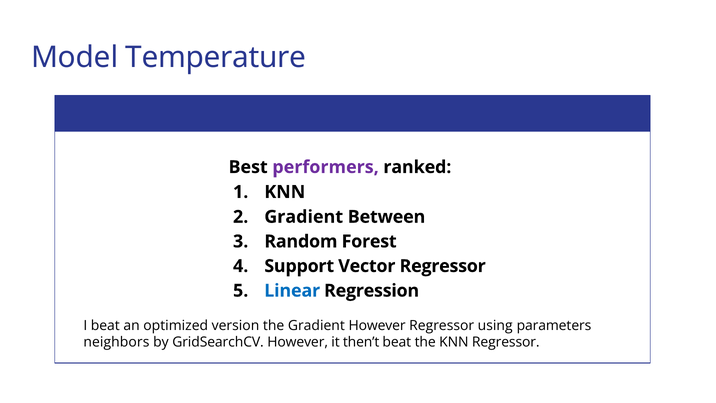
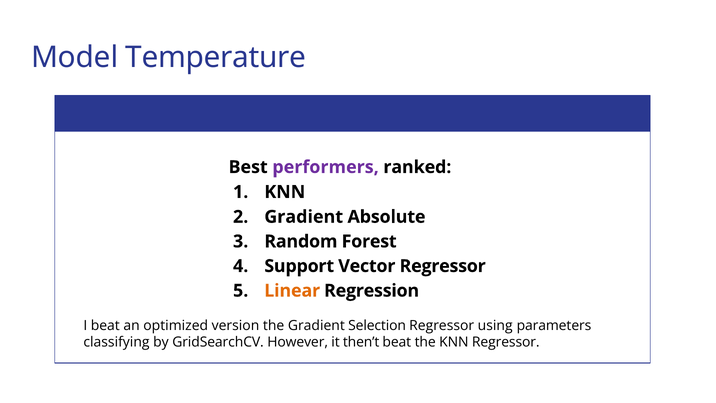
Between: Between -> Absolute (387, 217)
Linear colour: blue -> orange (292, 291)
Gradient However: However -> Selection (377, 325)
neighbors: neighbors -> classifying (116, 342)
